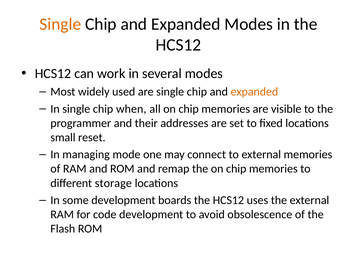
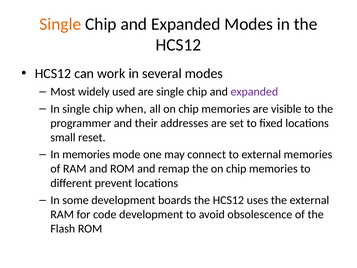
expanded colour: orange -> purple (254, 92)
In managing: managing -> memories (86, 154)
storage: storage -> prevent (113, 183)
